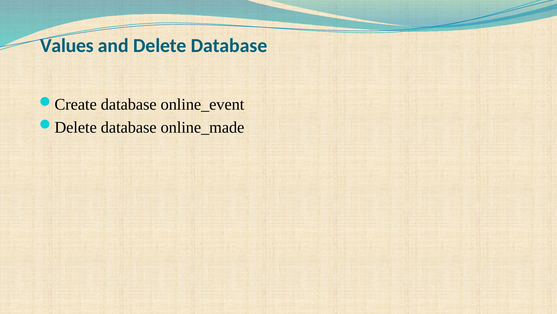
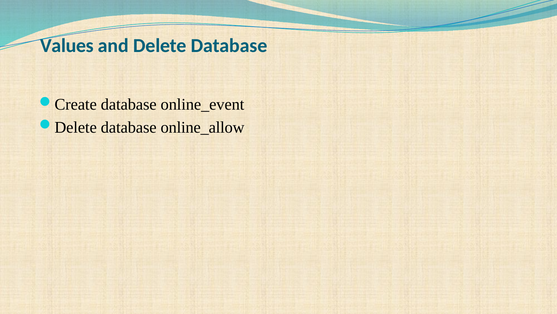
online_made: online_made -> online_allow (203, 127)
